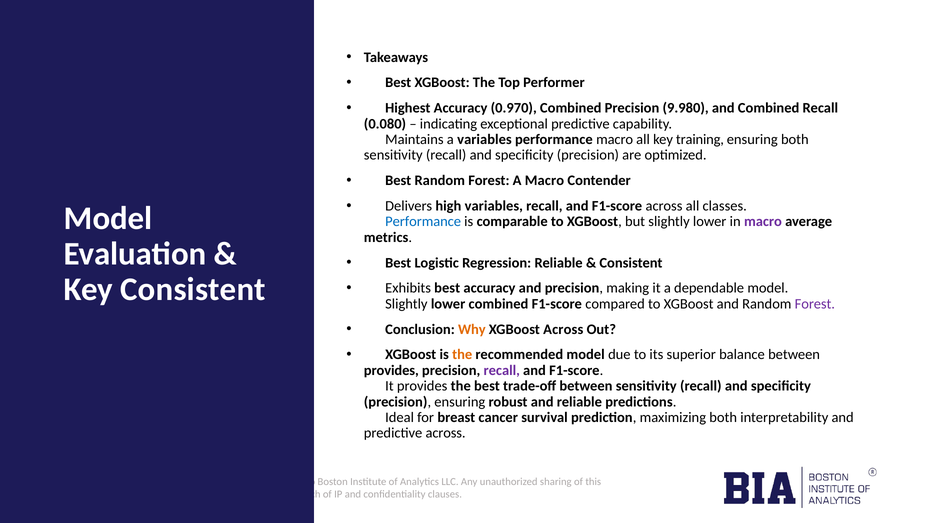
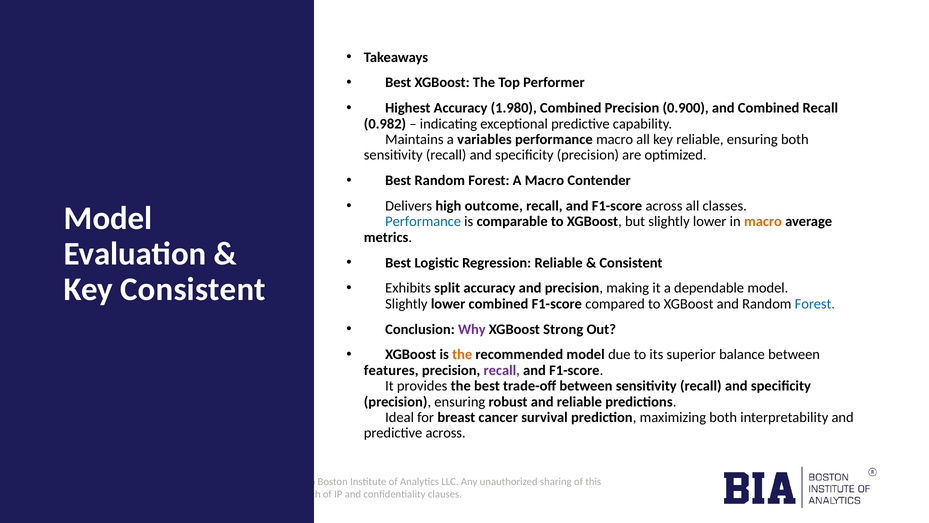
0.970: 0.970 -> 1.980 (514, 108)
9.980: 9.980 -> 0.900 (686, 108)
0.080: 0.080 -> 0.982 (385, 124)
key training: training -> reliable (700, 139)
high variables: variables -> outcome (494, 206)
macro colour: purple -> orange (763, 221)
best: best -> split (447, 288)
Forest colour: purple -> blue (815, 304)
Why colour: orange -> purple (472, 329)
XGBoost Across: Across -> Strong (563, 329)
provides: provides -> features (391, 370)
